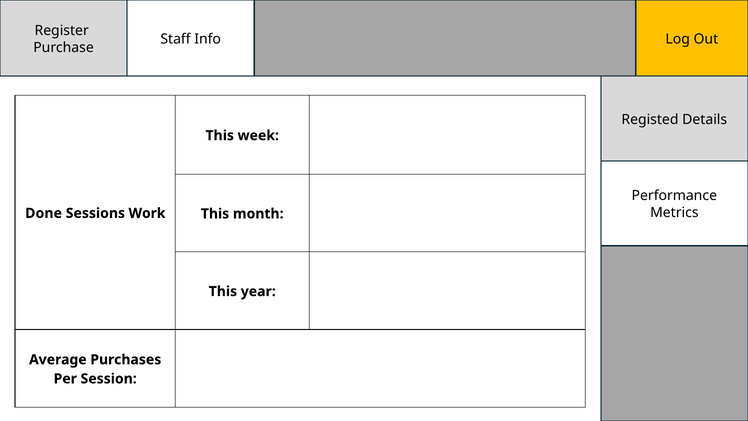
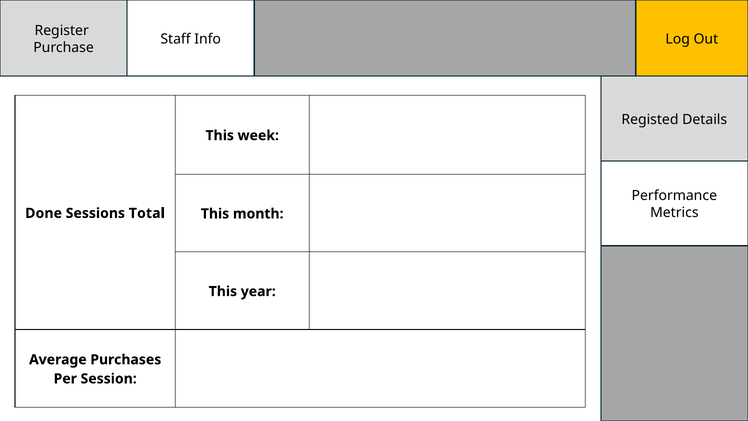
Work: Work -> Total (147, 213)
